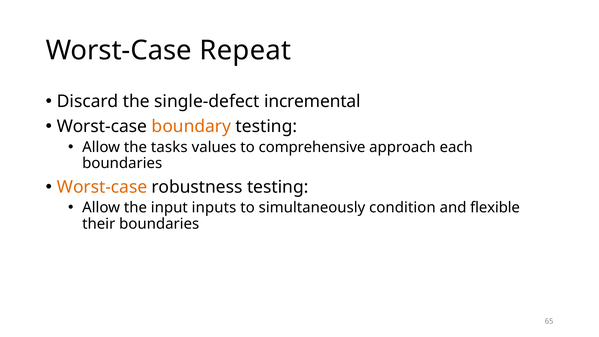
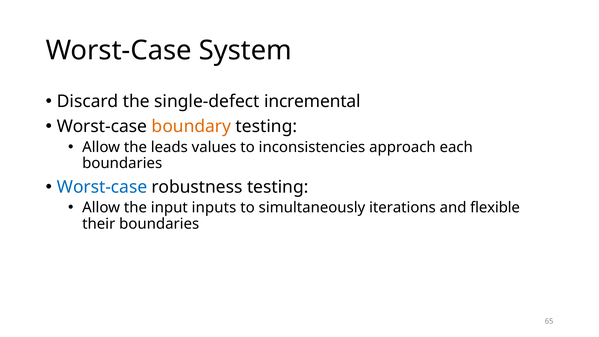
Repeat: Repeat -> System (245, 50)
tasks: tasks -> leads (169, 147)
comprehensive: comprehensive -> inconsistencies (312, 147)
Worst-case colour: orange -> blue (102, 187)
condition: condition -> iterations (402, 208)
